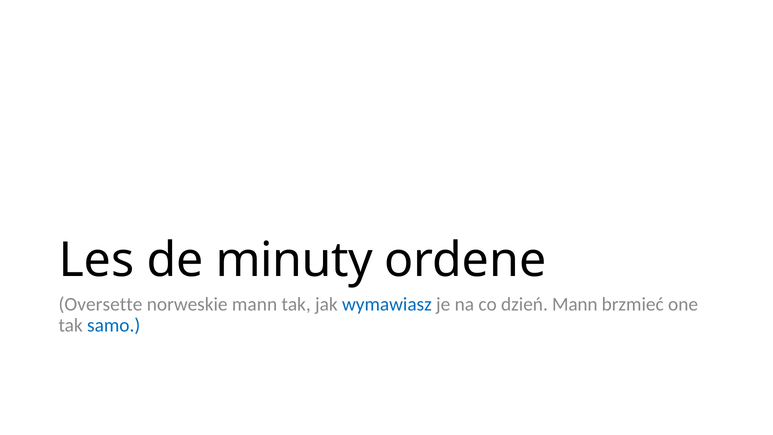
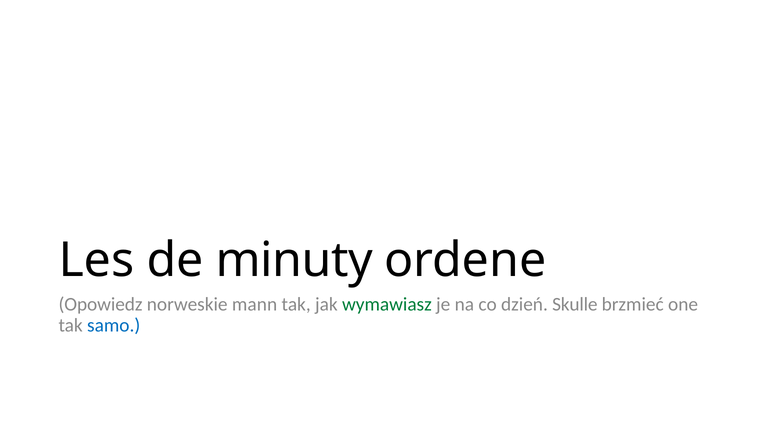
Oversette: Oversette -> Opowiedz (101, 304)
wymawiasz colour: blue -> green (387, 304)
dzień Mann: Mann -> Skulle (575, 304)
